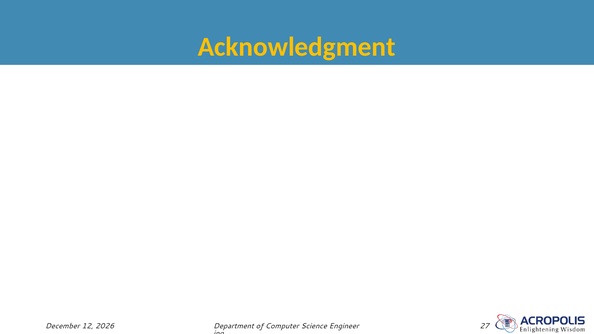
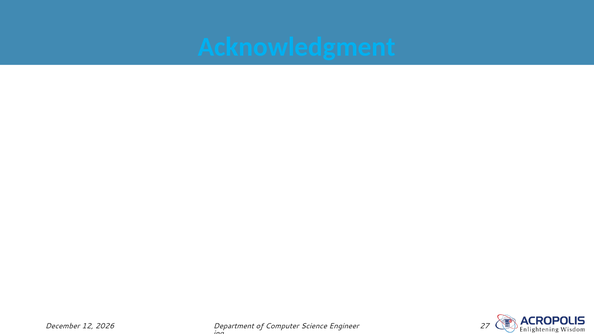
Acknowledgment colour: yellow -> light blue (297, 47)
